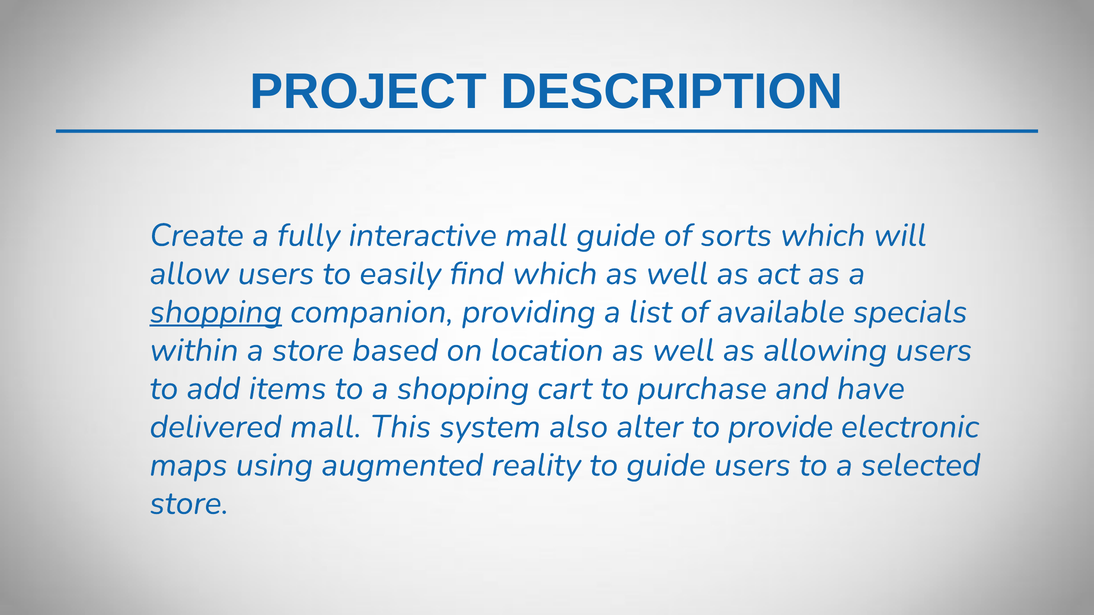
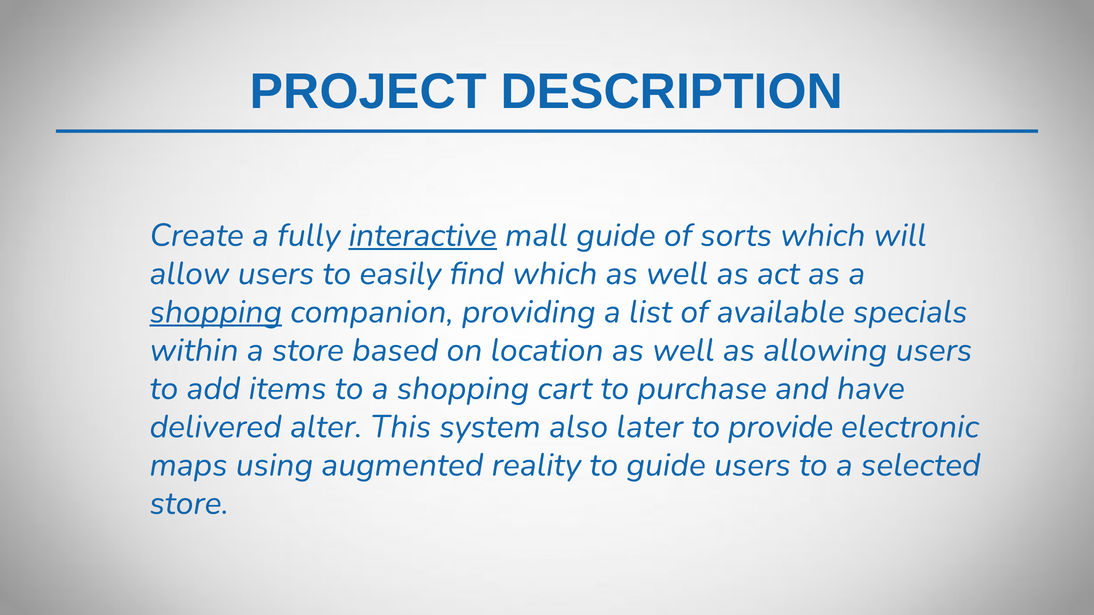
interactive underline: none -> present (423, 235)
delivered mall: mall -> alter (326, 427)
alter: alter -> later (650, 427)
